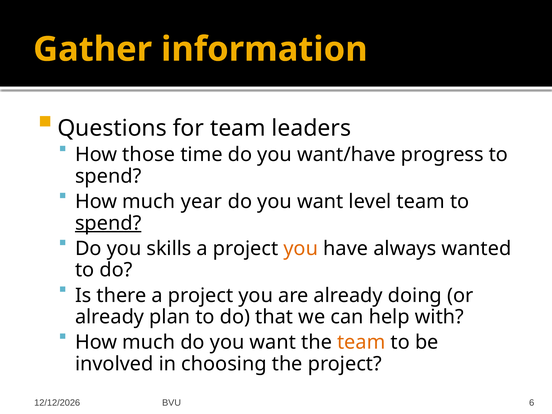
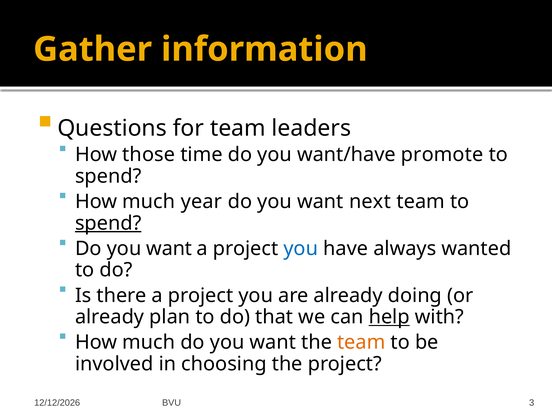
progress: progress -> promote (442, 155)
level: level -> next (370, 202)
skills: skills -> want (169, 249)
you colour: orange -> blue (301, 249)
help underline: none -> present (389, 317)
6: 6 -> 3 (532, 403)
